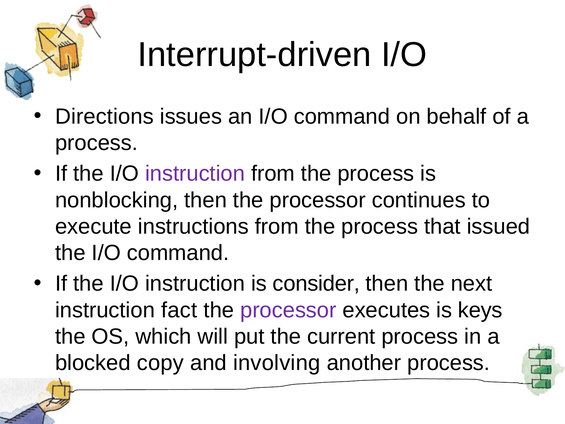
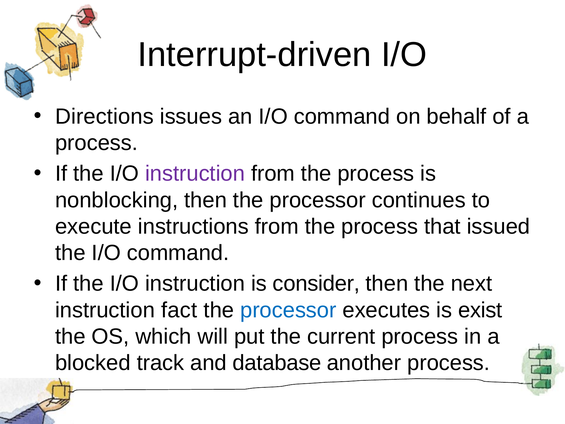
processor colour: purple -> blue (288, 310)
keys: keys -> exist (480, 310)
copy: copy -> track (160, 363)
involving: involving -> database (277, 363)
